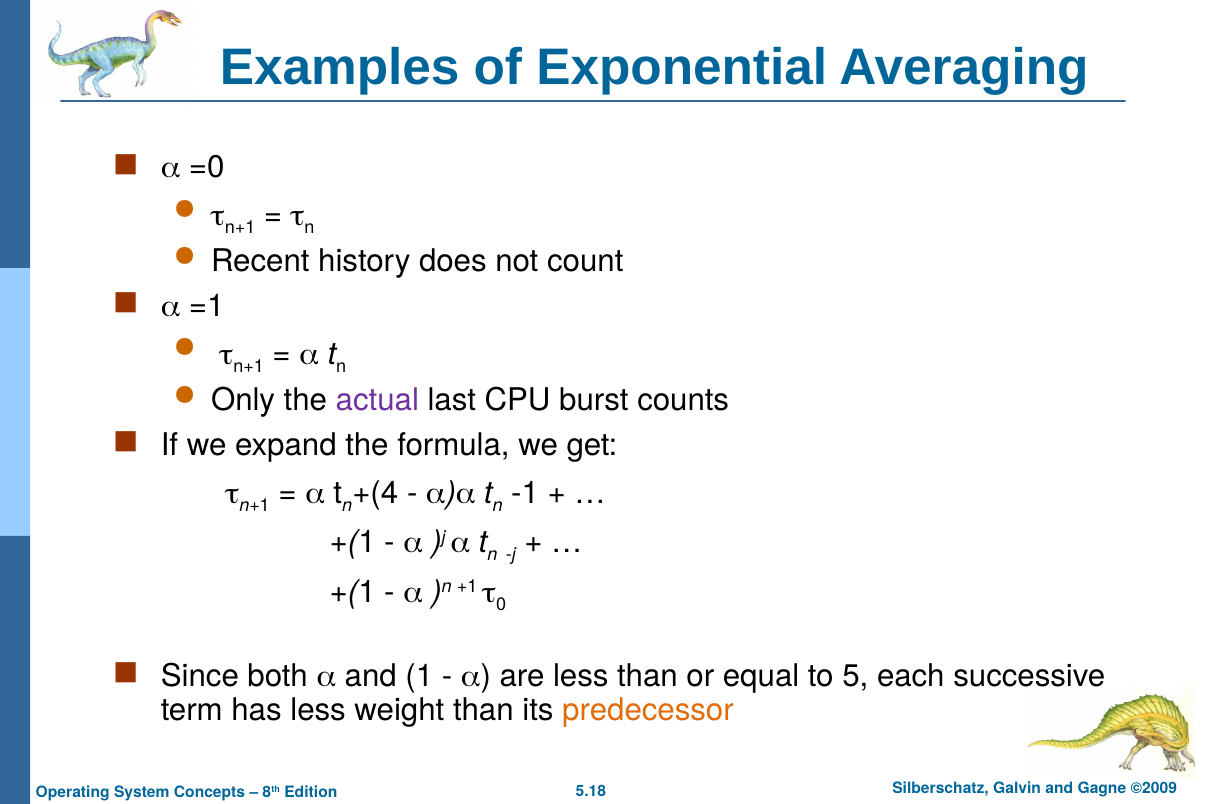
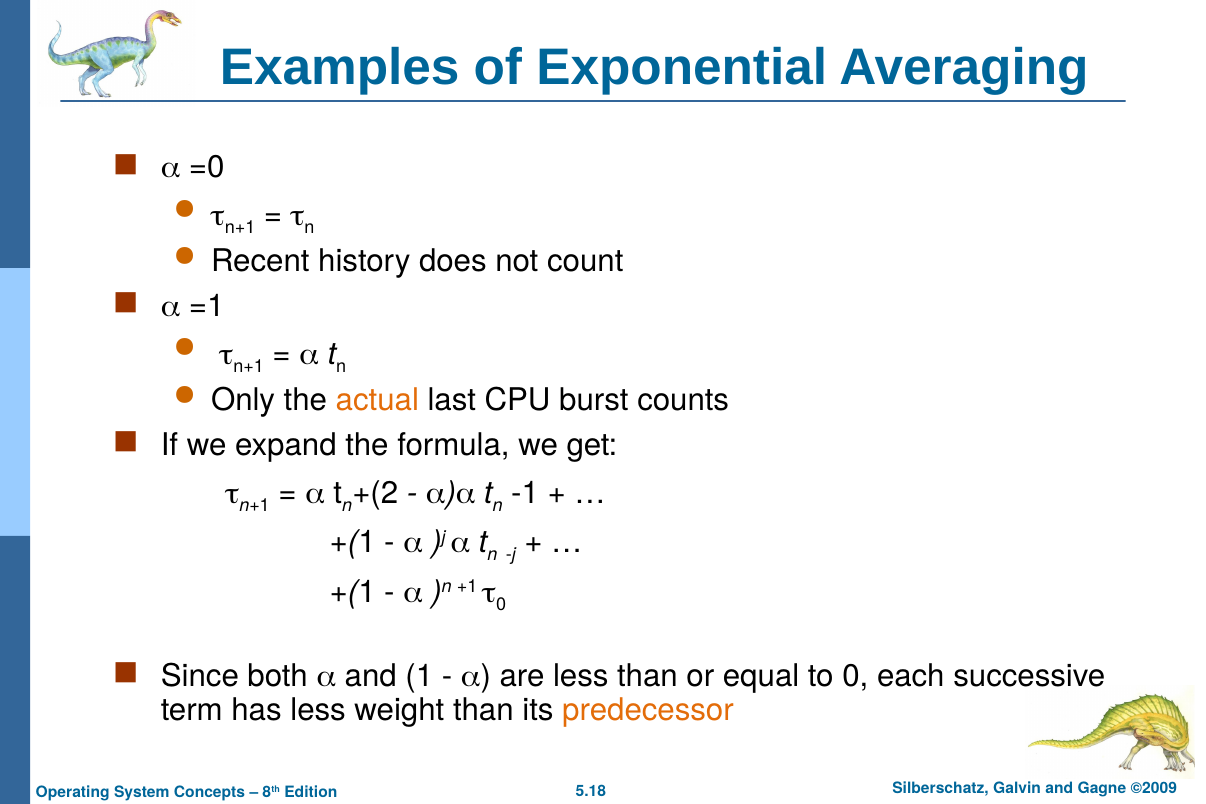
actual colour: purple -> orange (377, 400)
+(4: +(4 -> +(2 (375, 493)
to 5: 5 -> 0 (855, 676)
